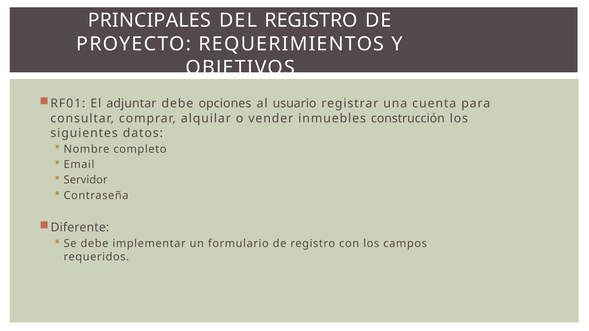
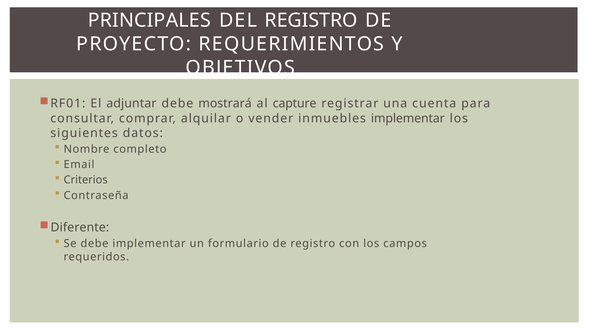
opciones: opciones -> mostrará (225, 104)
usuario: usuario -> capture (295, 104)
inmuebles construcción: construcción -> implementar (408, 118)
Servidor: Servidor -> Criterios (86, 180)
